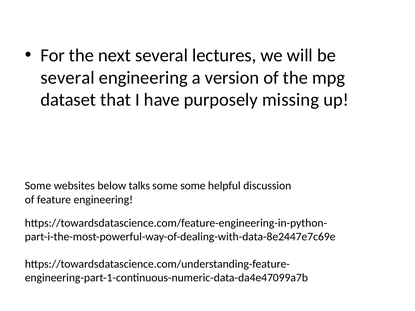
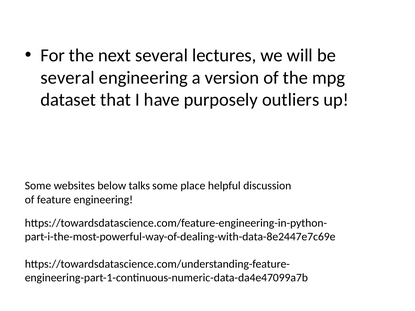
missing: missing -> outliers (291, 100)
some some: some -> place (193, 186)
